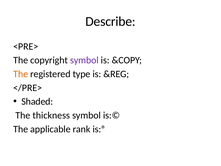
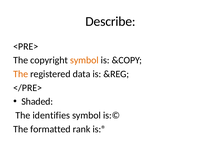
symbol colour: purple -> orange (84, 60)
type: type -> data (82, 74)
thickness: thickness -> identifies (51, 115)
applicable: applicable -> formatted (50, 129)
